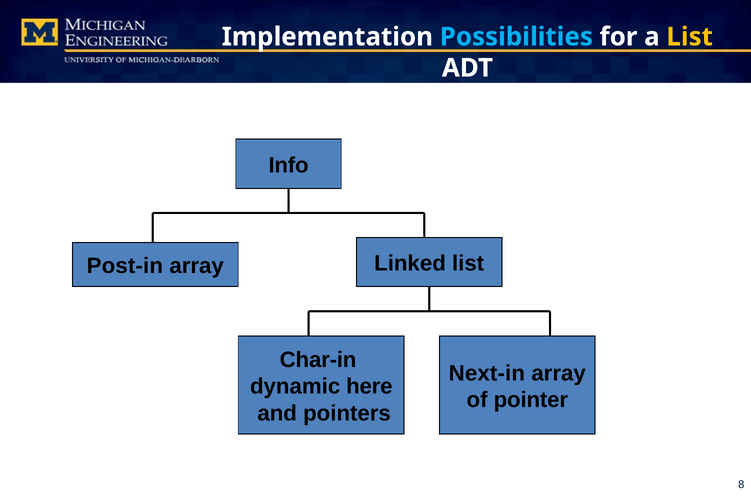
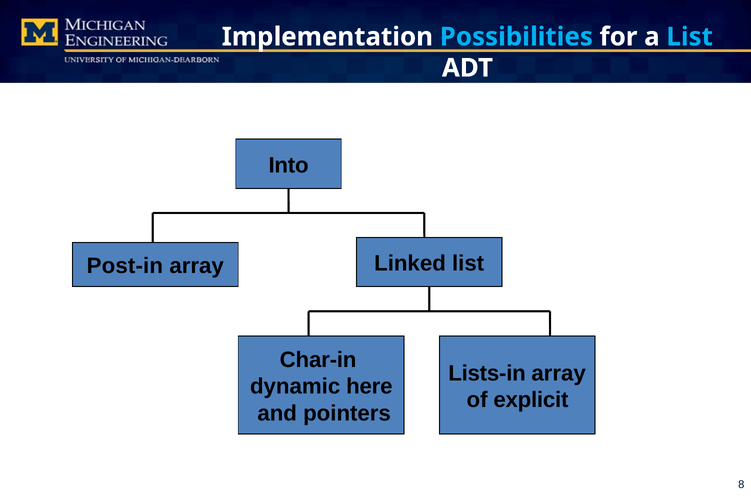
List colour: yellow -> light blue (690, 37)
Info: Info -> Into (289, 165)
Next-in: Next-in -> Lists-in (487, 373)
pointer: pointer -> explicit (531, 400)
